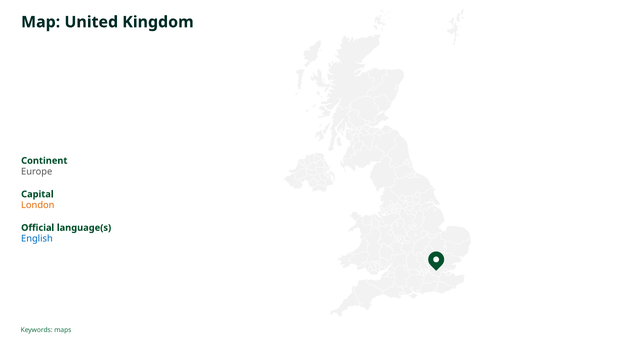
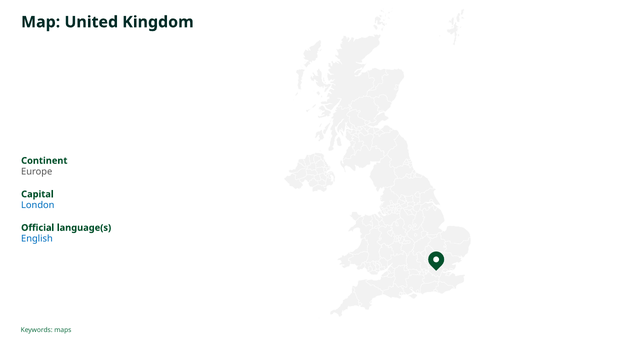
London colour: orange -> blue (38, 205)
